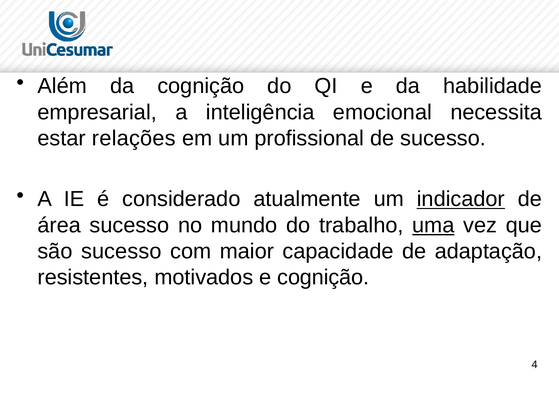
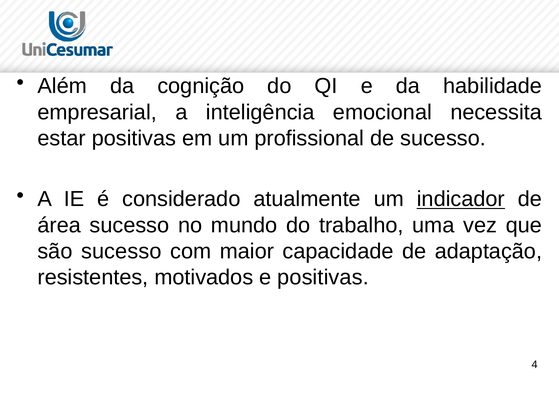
estar relações: relações -> positivas (134, 138)
uma underline: present -> none (433, 225)
e cognição: cognição -> positivas (323, 278)
